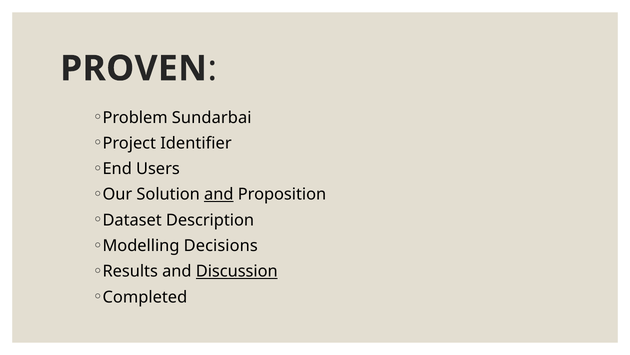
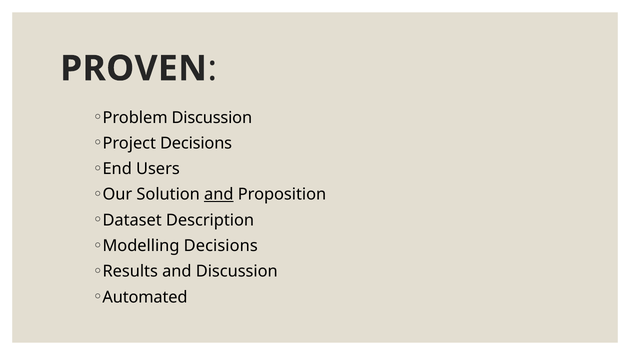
Problem Sundarbai: Sundarbai -> Discussion (212, 117)
Project Identifier: Identifier -> Decisions (196, 143)
Discussion underline: present -> none (237, 271)
Completed: Completed -> Automated (145, 297)
